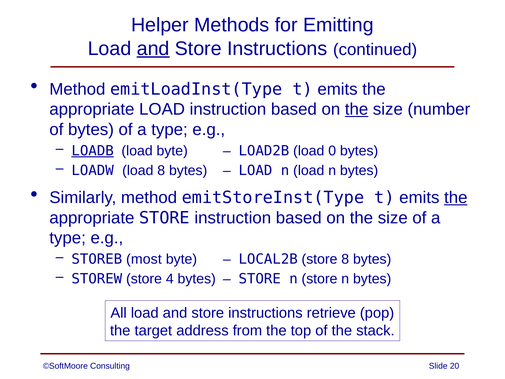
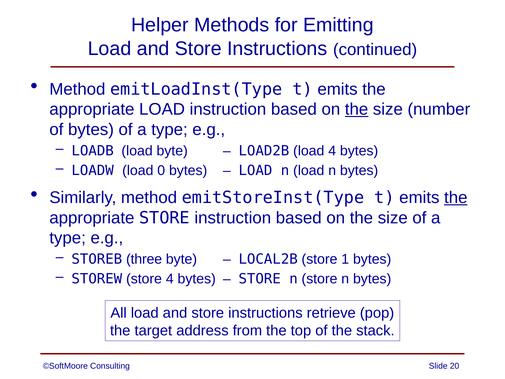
and underline: present -> none (153, 49)
LOADB underline: present -> none (93, 151)
load 0: 0 -> 4 (332, 151)
load 8: 8 -> 0 (161, 170)
most: most -> three (144, 259)
store 8: 8 -> 1 (345, 259)
